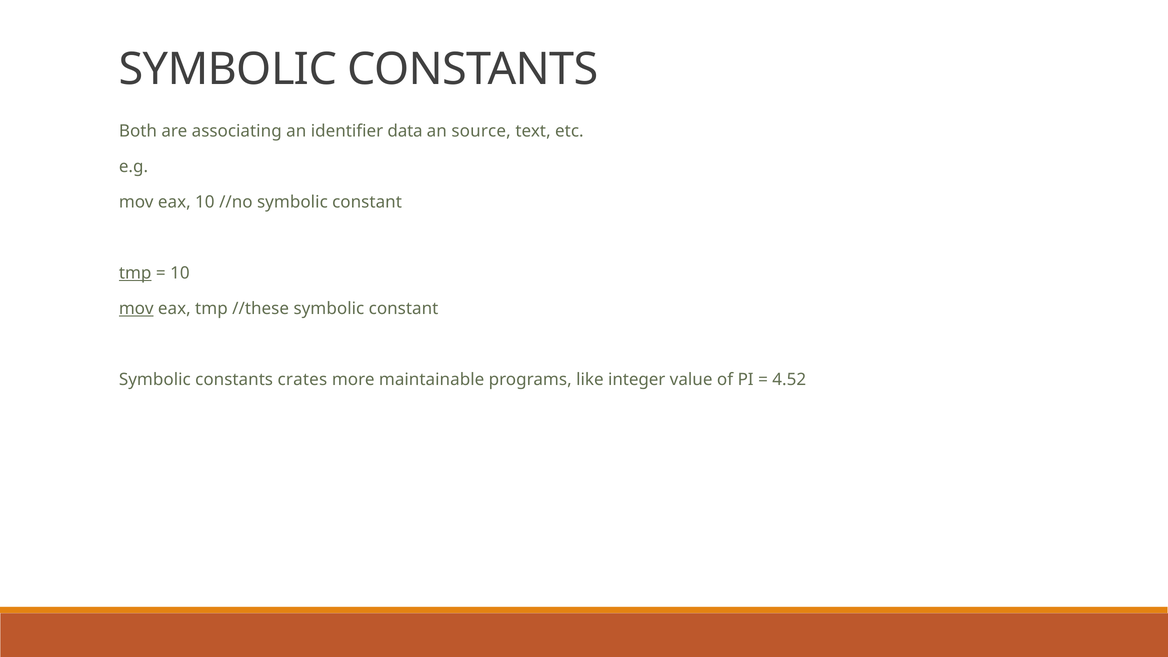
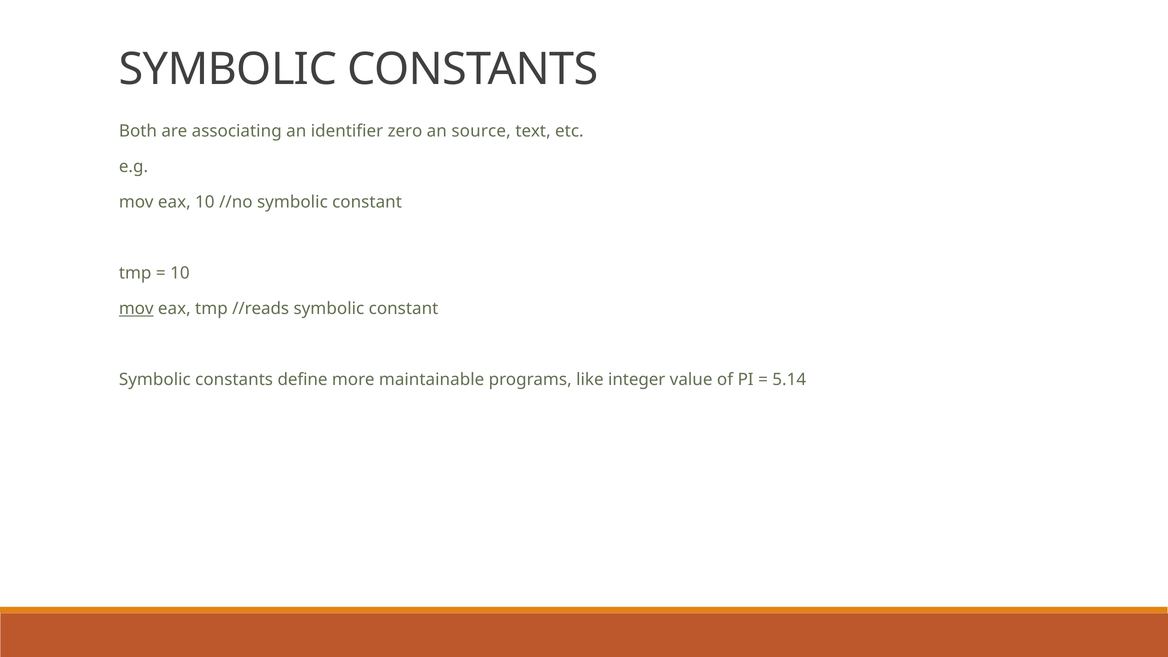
data: data -> zero (405, 131)
tmp underline: present -> none (135, 273)
//these: //these -> //reads (261, 308)
crates: crates -> define (303, 379)
4.52: 4.52 -> 5.14 (789, 379)
